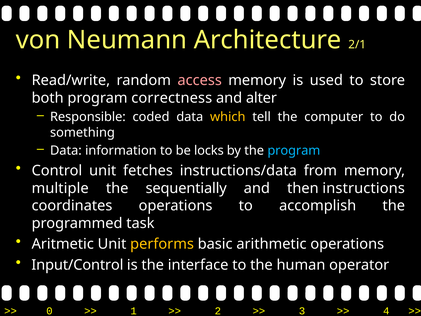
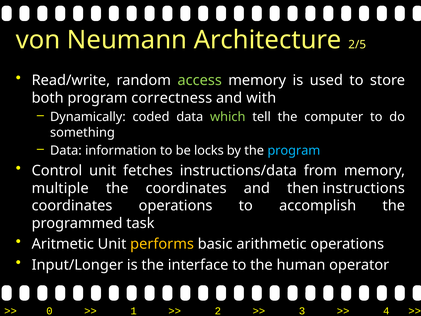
2/1: 2/1 -> 2/5 (357, 45)
access colour: pink -> light green (200, 80)
alter: alter -> with (261, 98)
Responsible: Responsible -> Dynamically (88, 117)
which colour: yellow -> light green (228, 117)
the sequentially: sequentially -> coordinates (186, 188)
Input/Control: Input/Control -> Input/Longer (77, 265)
